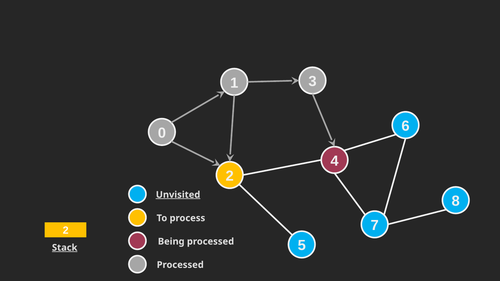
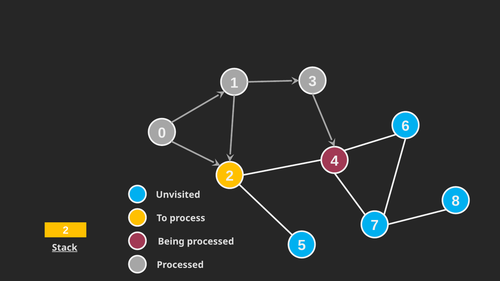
Unvisited underline: present -> none (178, 195)
